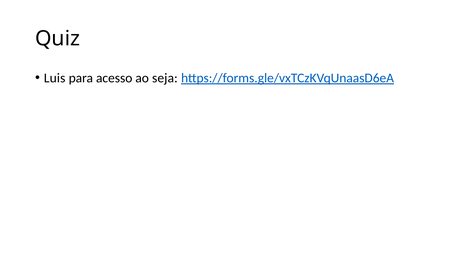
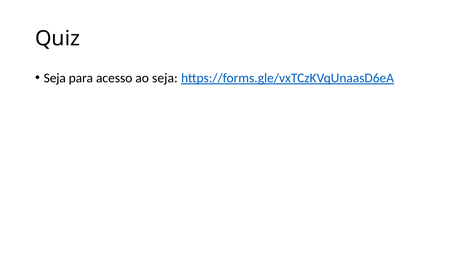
Luis: Luis -> Seja (55, 78)
